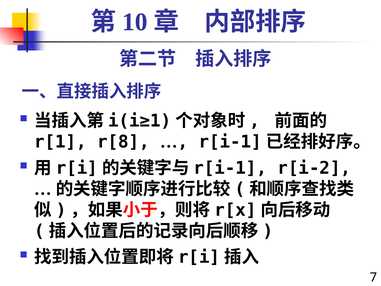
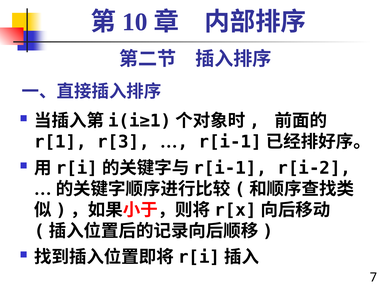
r[8: r[8 -> r[3 (123, 142)
